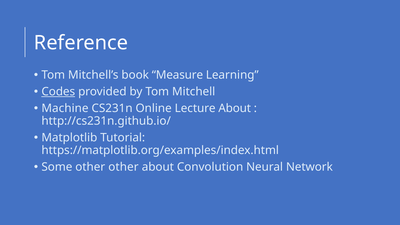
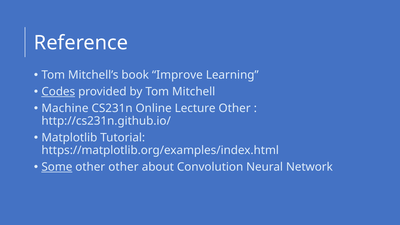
Measure: Measure -> Improve (177, 75)
Lecture About: About -> Other (235, 108)
Some underline: none -> present (57, 167)
